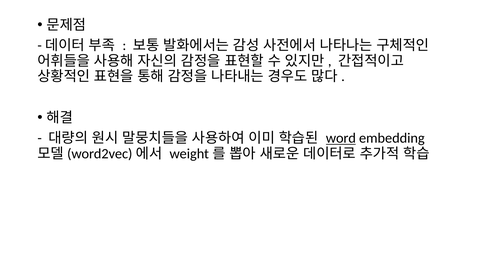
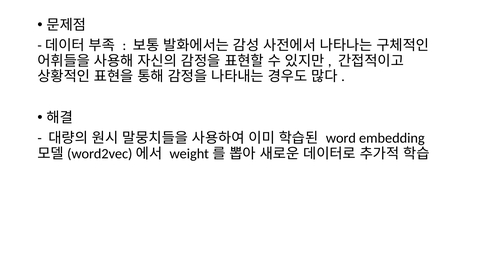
word underline: present -> none (341, 138)
